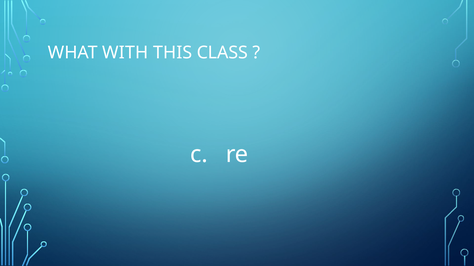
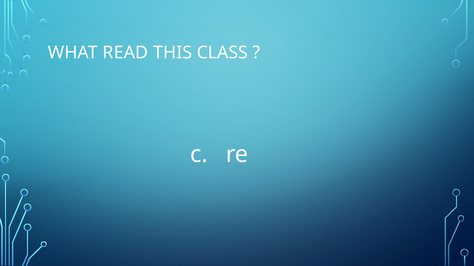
WITH: WITH -> READ (125, 53)
